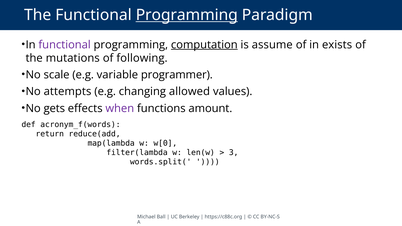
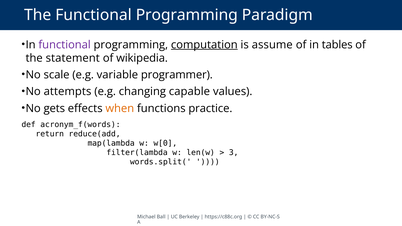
Programming underline: present -> none (187, 15)
exists: exists -> tables (337, 45)
mutations: mutations -> statement (73, 58)
following: following -> wikipedia (142, 58)
allowed: allowed -> capable (189, 92)
when colour: purple -> orange (120, 108)
amount: amount -> practice (210, 108)
